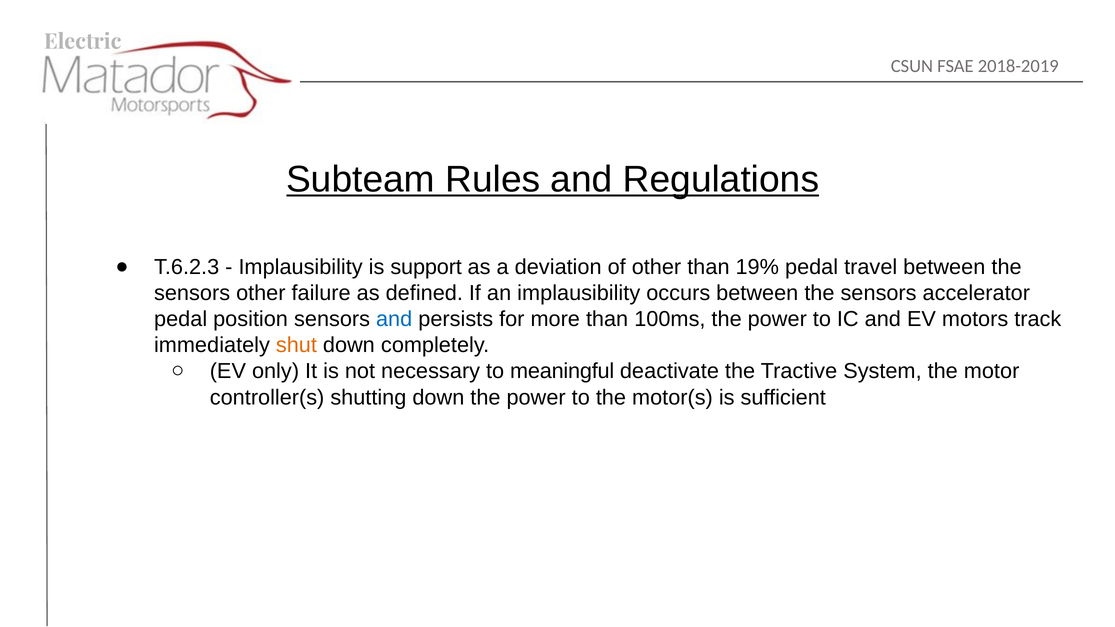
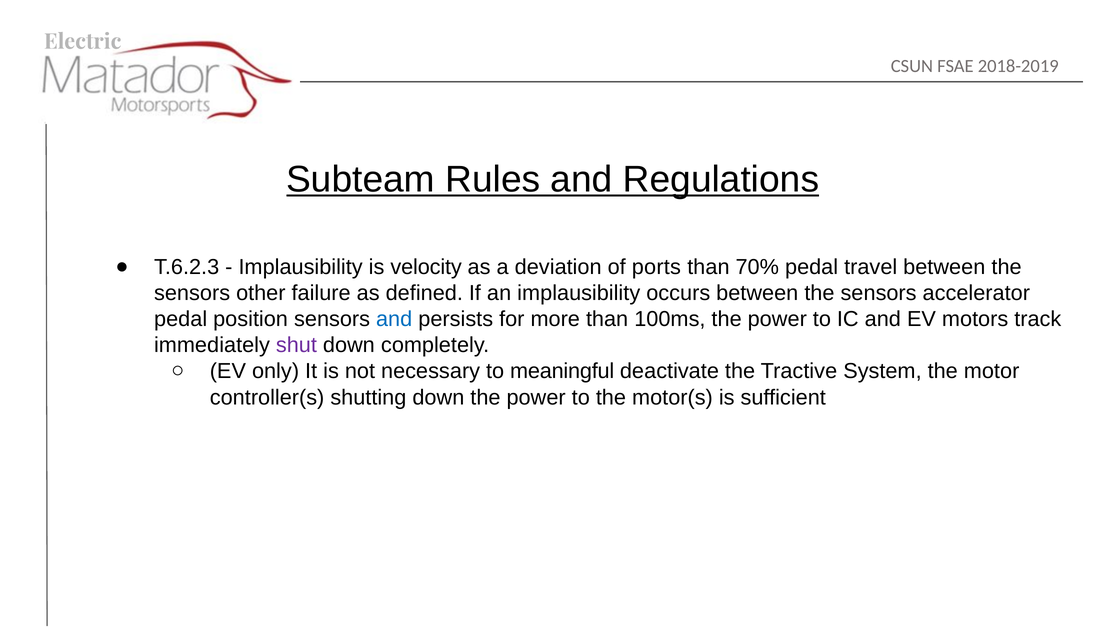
support: support -> velocity (426, 267)
of other: other -> ports (656, 267)
19%: 19% -> 70% (757, 267)
shut colour: orange -> purple (296, 345)
